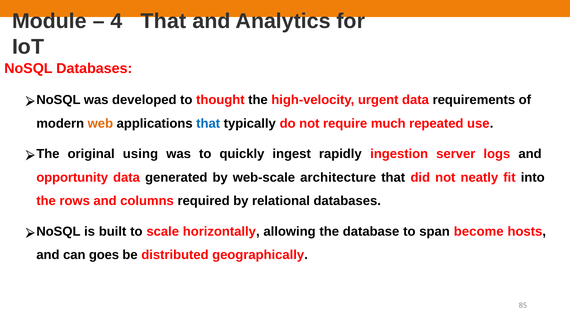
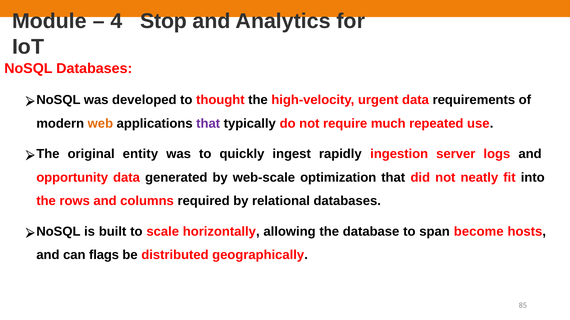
4 That: That -> Stop (164, 21)
that colour: blue -> purple (208, 124)
using: using -> entity (140, 154)
architecture: architecture -> optimization (338, 178)
goes: goes -> flags (104, 255)
